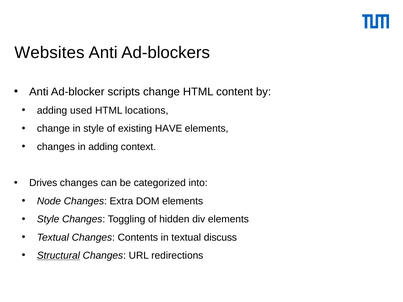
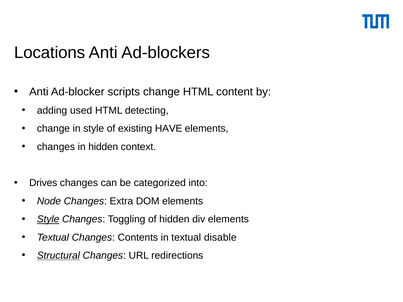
Websites: Websites -> Locations (50, 53)
locations: locations -> detecting (147, 111)
in adding: adding -> hidden (103, 147)
Style underline: none -> present (48, 219)
discuss: discuss -> disable (220, 238)
